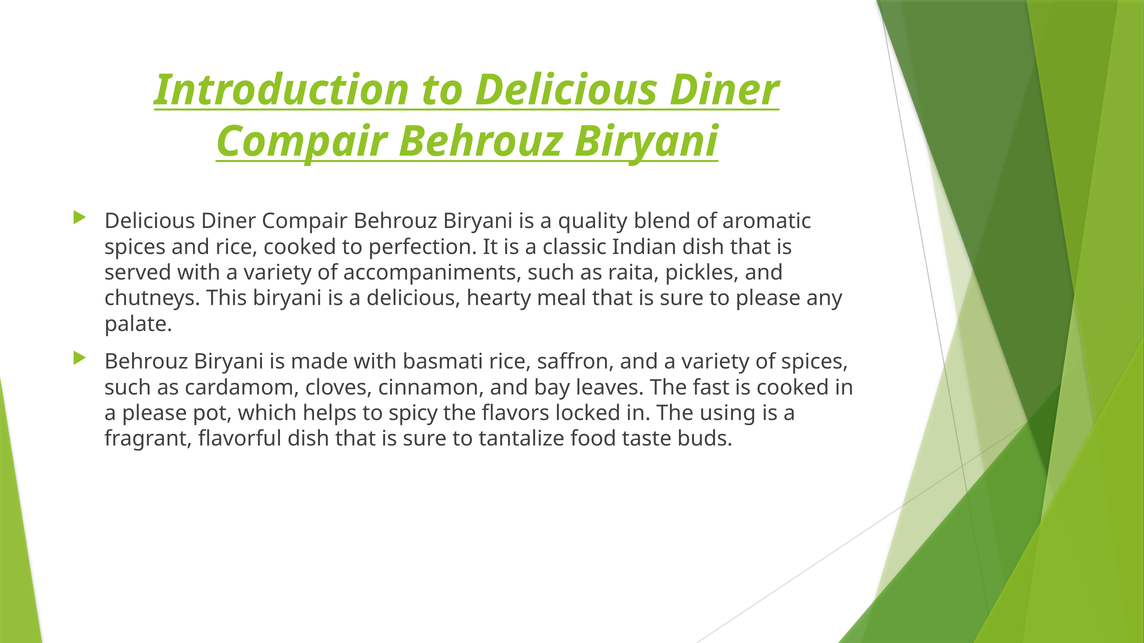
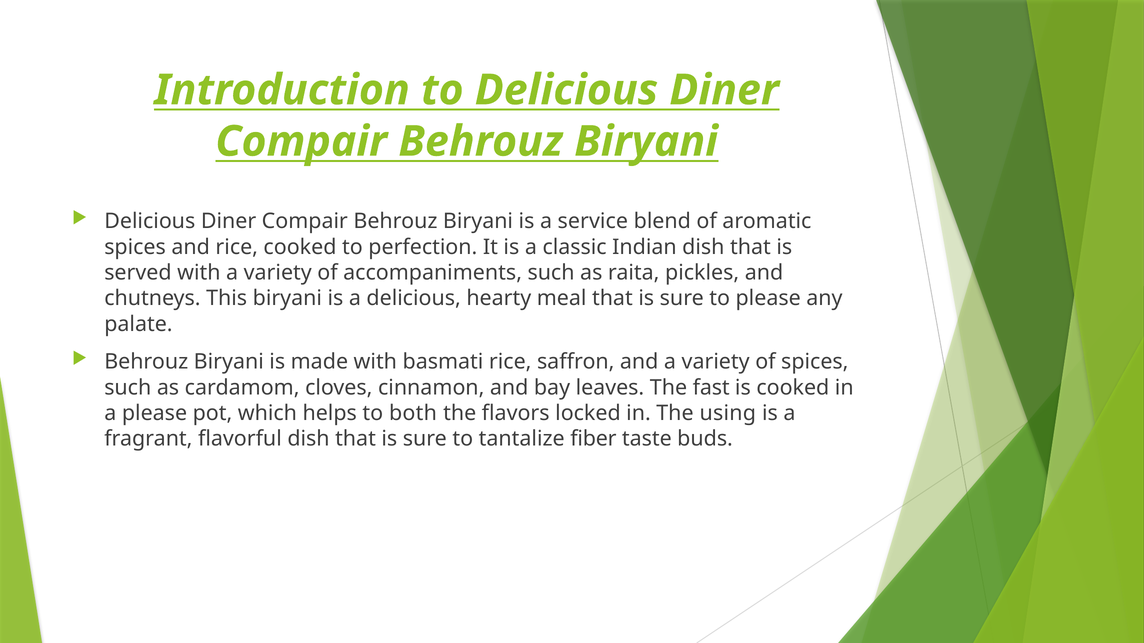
quality: quality -> service (593, 221)
spicy: spicy -> both (413, 414)
food: food -> fiber (593, 439)
